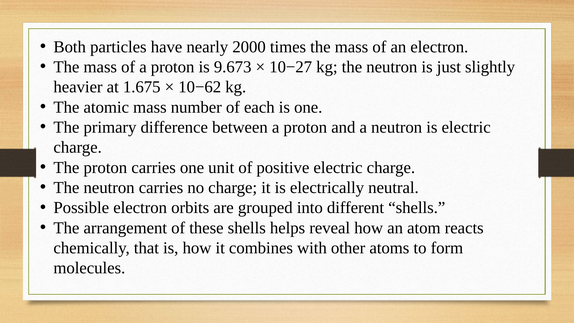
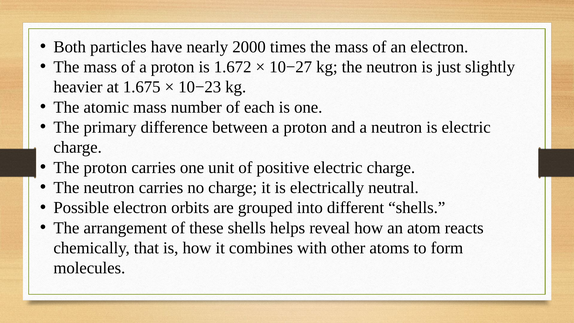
9.673: 9.673 -> 1.672 (233, 67)
10−62: 10−62 -> 10−23 (200, 87)
